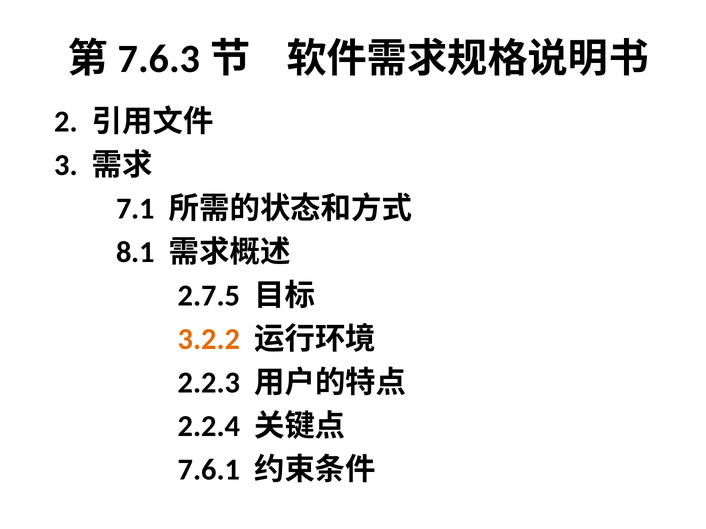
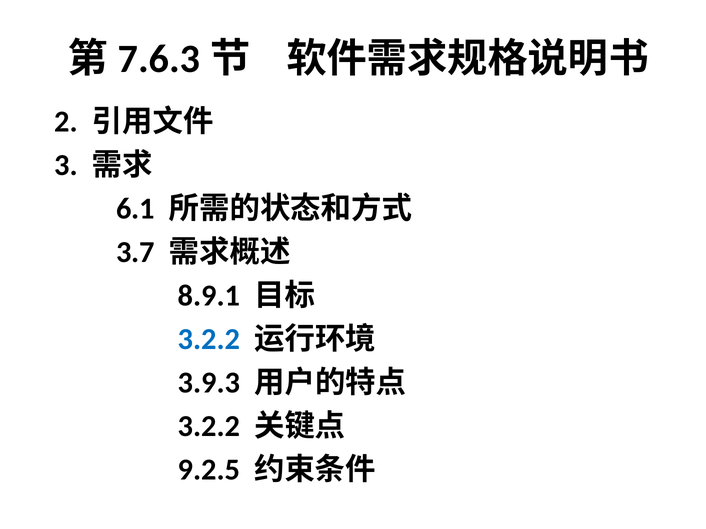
7.1: 7.1 -> 6.1 (135, 209)
8.1: 8.1 -> 3.7 (135, 253)
2.7.5: 2.7.5 -> 8.9.1 (209, 296)
3.2.2 colour: orange -> blue (209, 340)
2.2.3: 2.2.3 -> 3.9.3 (209, 383)
2.2.4: 2.2.4 -> 3.2.2 (209, 427)
7.6.1: 7.6.1 -> 9.2.5 (209, 470)
